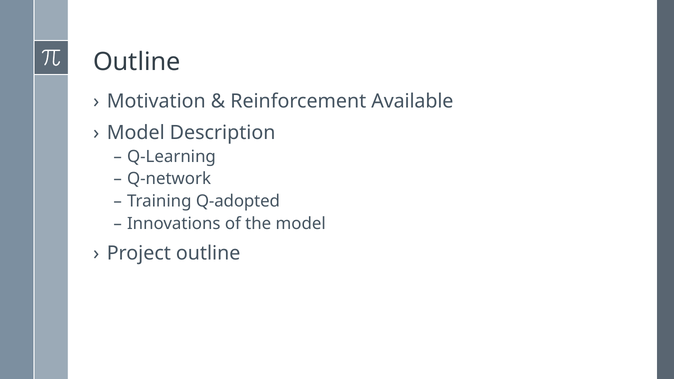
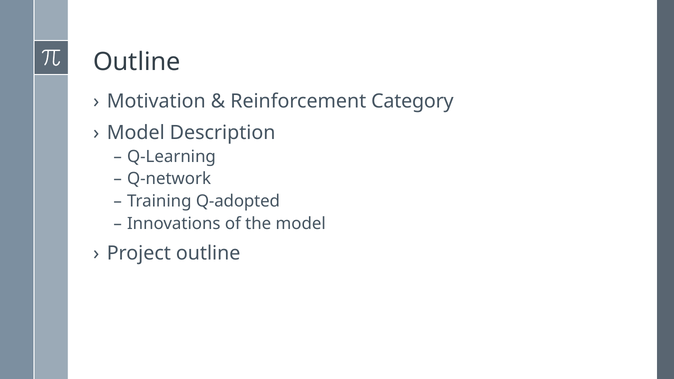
Available: Available -> Category (412, 102)
